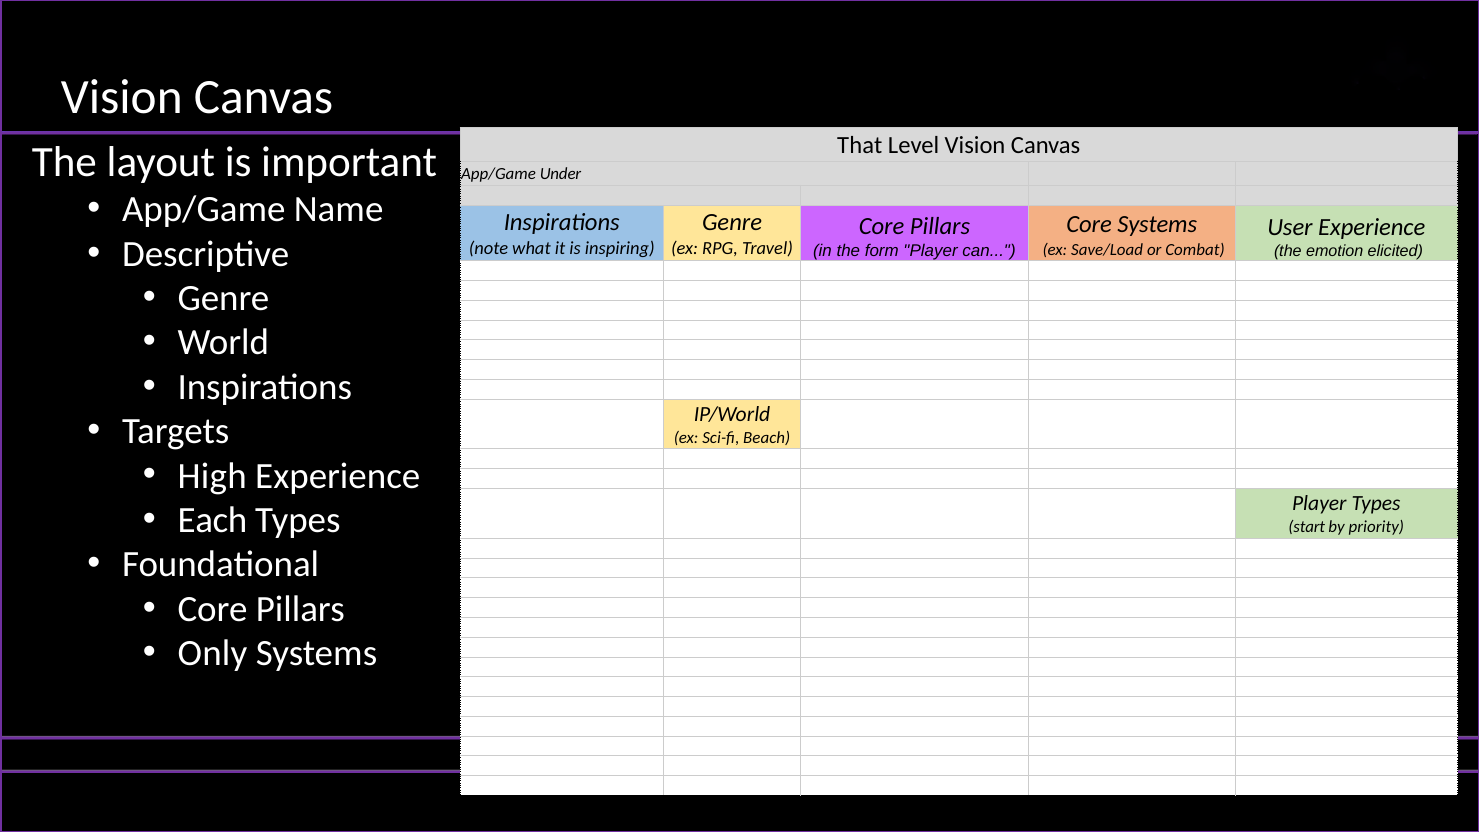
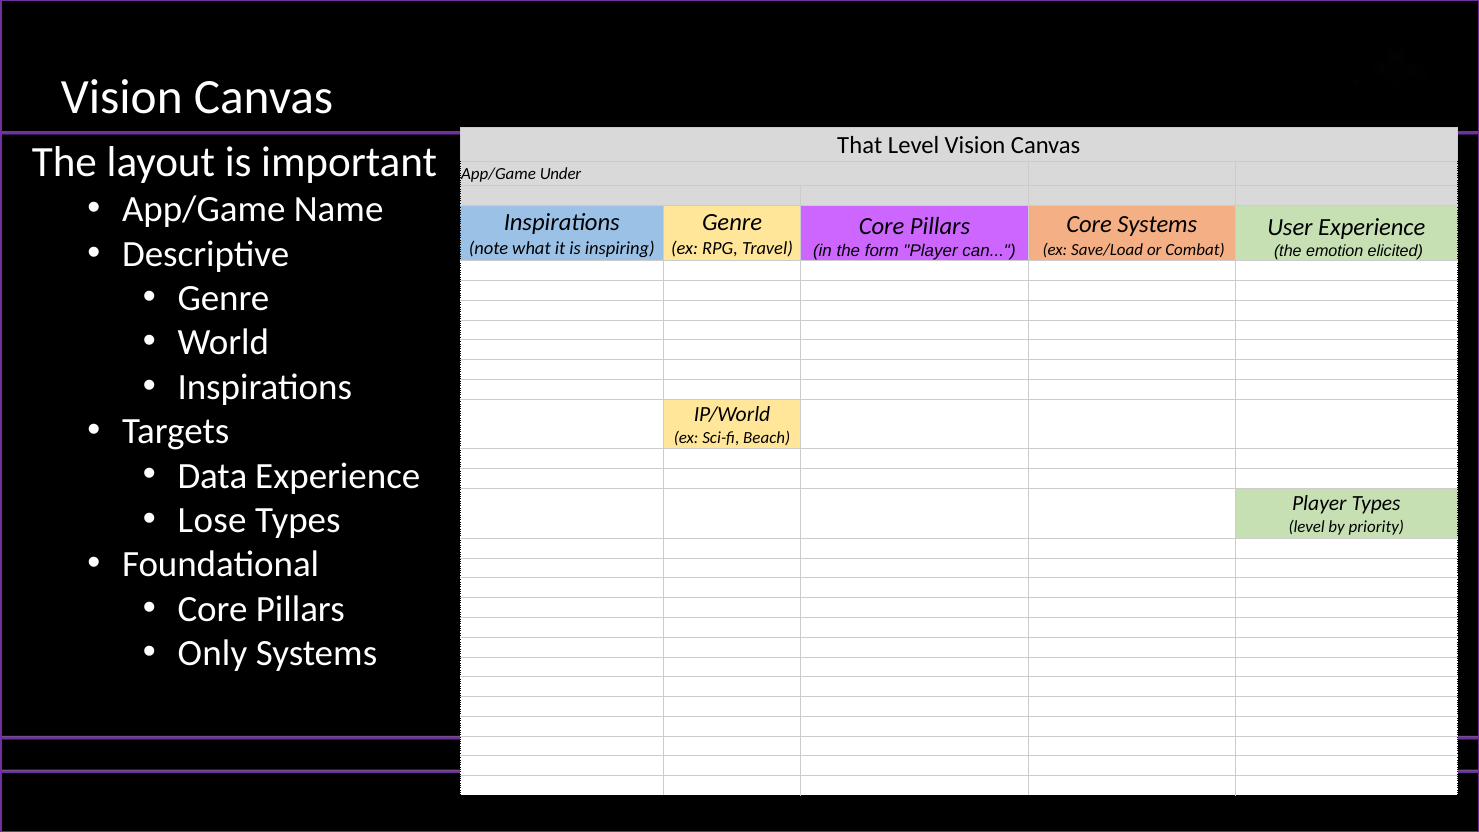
High: High -> Data (212, 476)
Each: Each -> Lose (212, 520)
start: start -> level (1307, 527)
